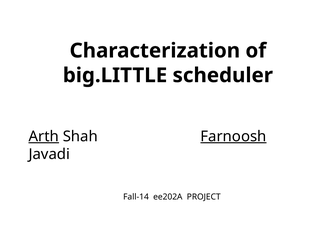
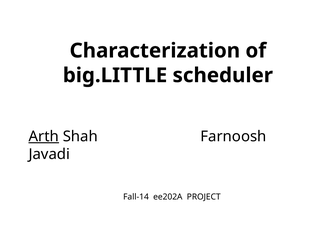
Farnoosh underline: present -> none (233, 136)
